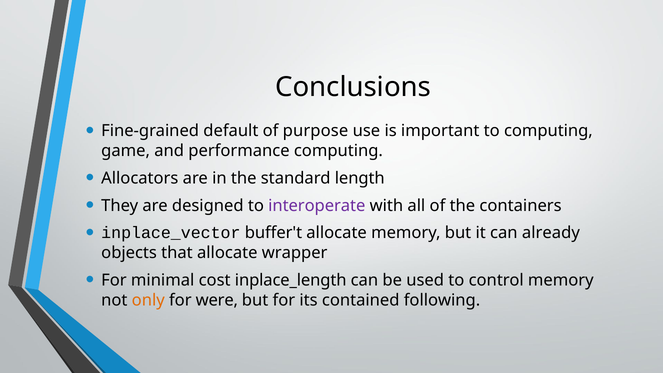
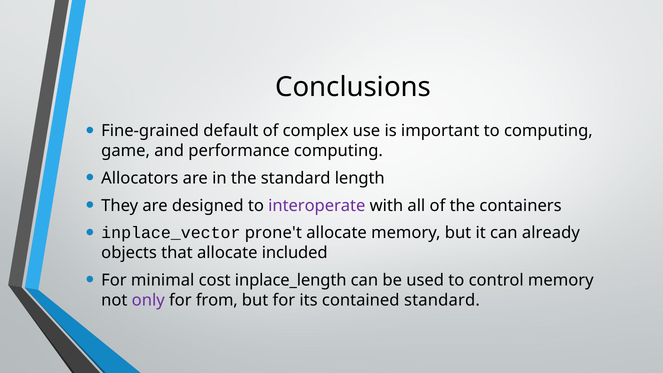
purpose: purpose -> complex (316, 131)
buffer't: buffer't -> prone't (273, 233)
wrapper: wrapper -> included (295, 253)
only colour: orange -> purple (148, 300)
were: were -> from (217, 300)
contained following: following -> standard (442, 300)
